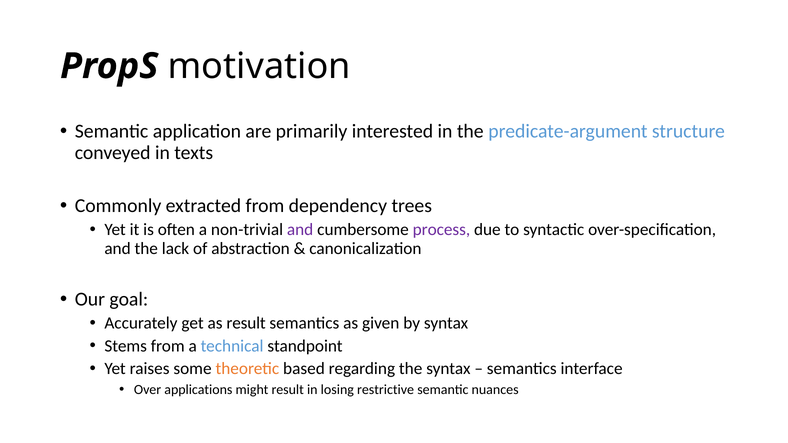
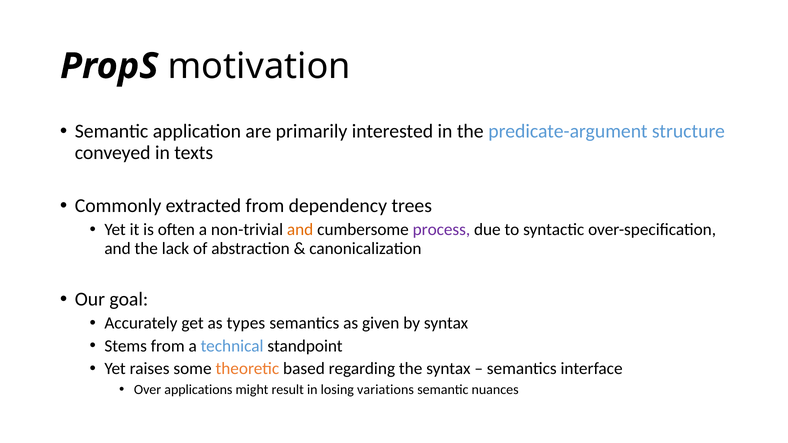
and colour: purple -> orange (300, 230)
as result: result -> types (246, 323)
restrictive: restrictive -> variations (385, 390)
